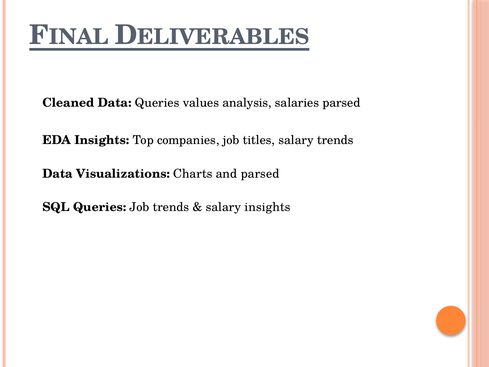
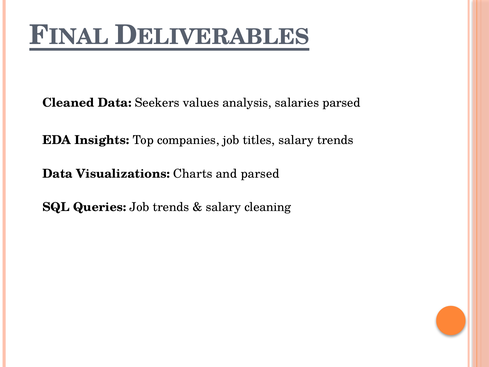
Data Queries: Queries -> Seekers (157, 103)
salary insights: insights -> cleaning (268, 207)
